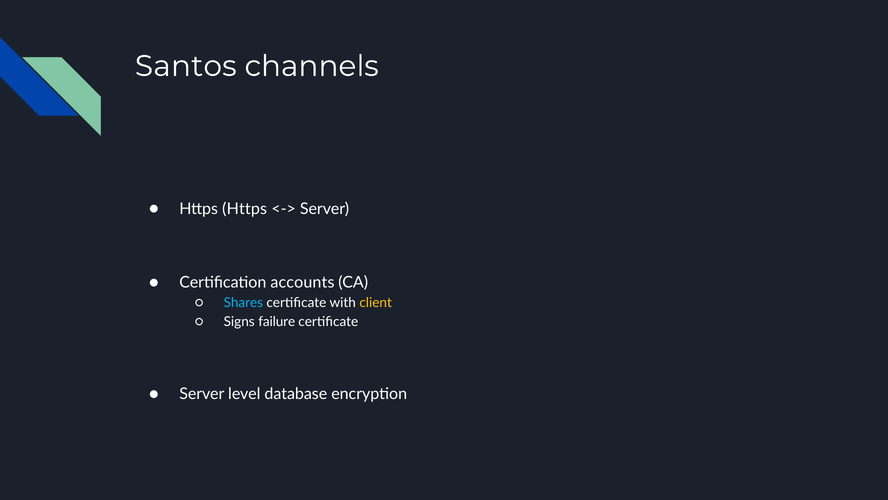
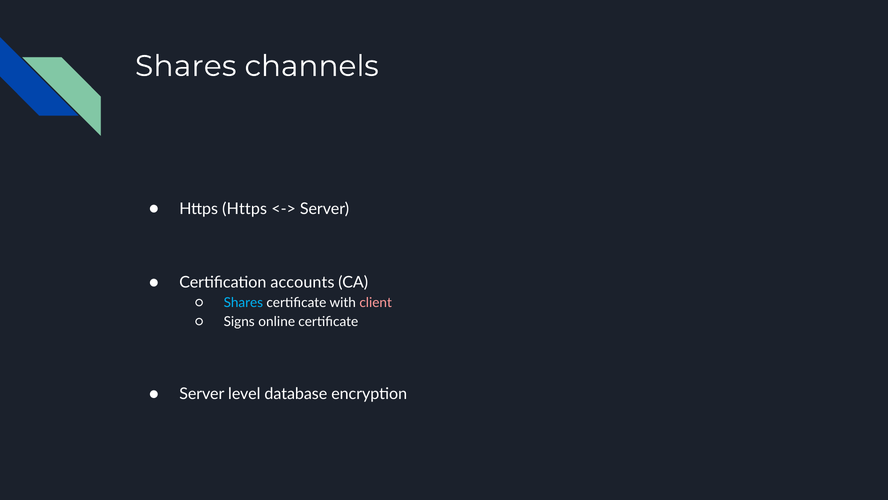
Santos: Santos -> Shares (186, 66)
client colour: yellow -> pink (376, 302)
failure: failure -> online (277, 321)
